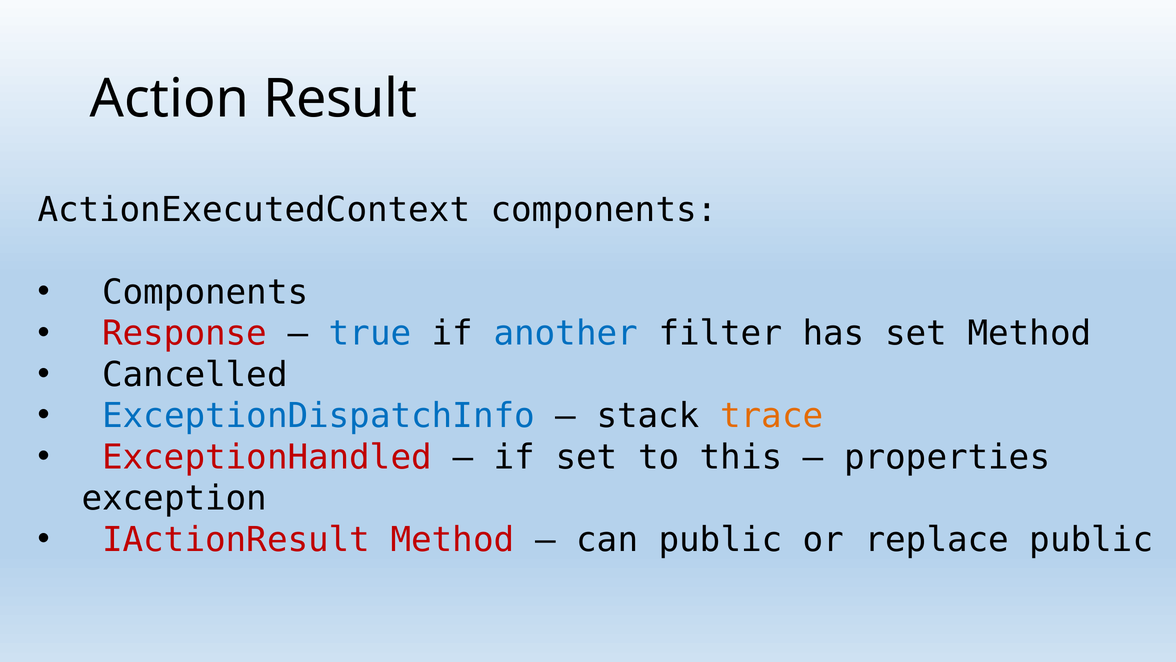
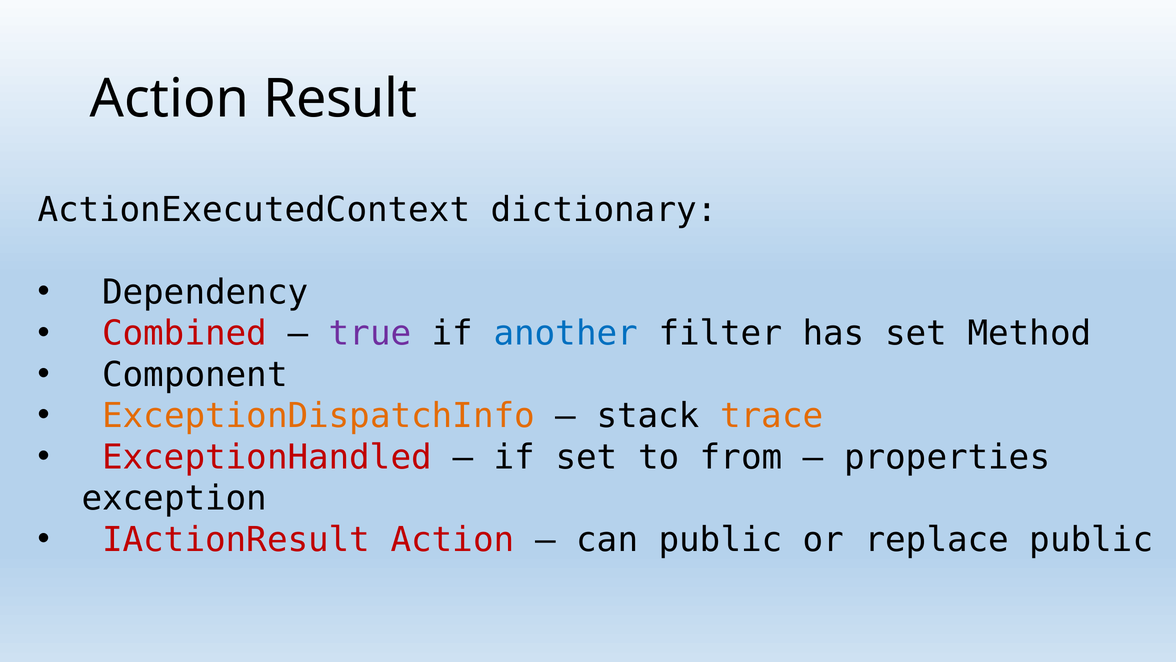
ActionExecutedContext components: components -> dictionary (604, 210)
Components: Components -> Dependency (205, 292)
Response: Response -> Combined (185, 333)
true colour: blue -> purple (370, 333)
Cancelled: Cancelled -> Component (195, 375)
ExceptionDispatchInfo colour: blue -> orange (319, 416)
this: this -> from (741, 457)
IActionResult Method: Method -> Action (452, 539)
